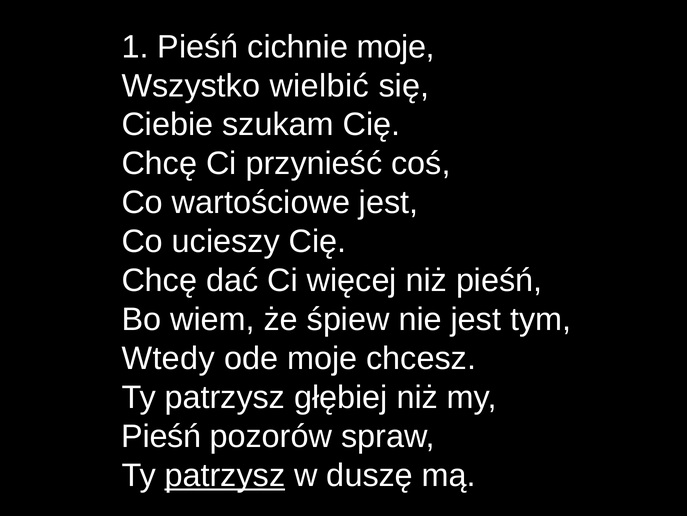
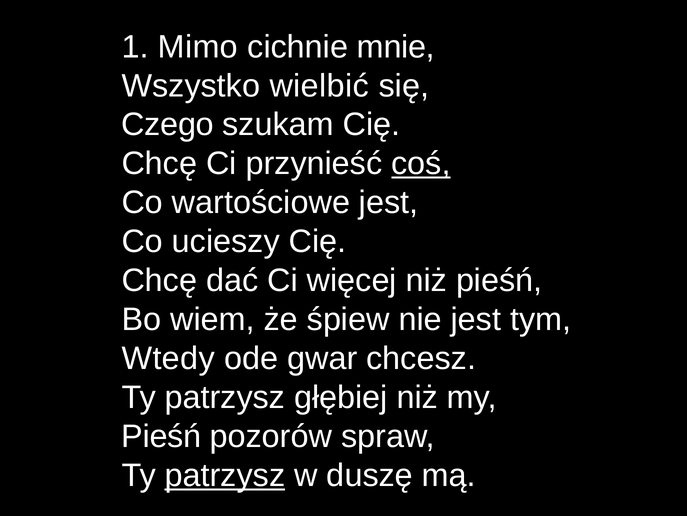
1 Pieśń: Pieśń -> Mimo (198, 47)
cichnie moje: moje -> mnie (396, 47)
Ciebie: Ciebie -> Czego (168, 125)
coś underline: none -> present (421, 164)
ode moje: moje -> gwar (322, 358)
